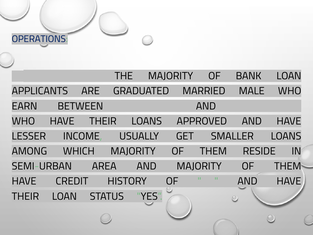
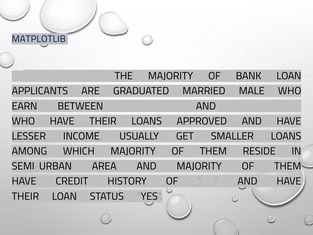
OPERATIONS: OPERATIONS -> MATPLOTLIB (39, 39)
